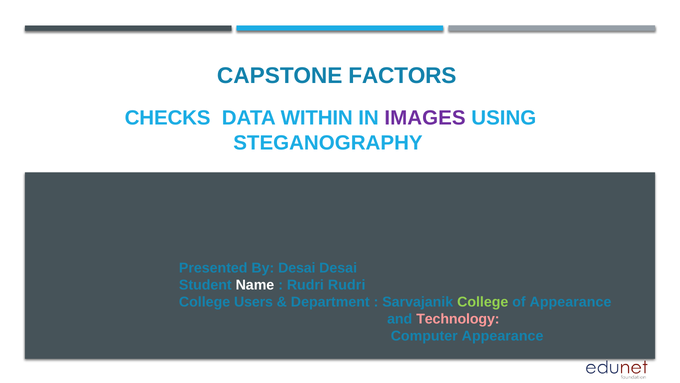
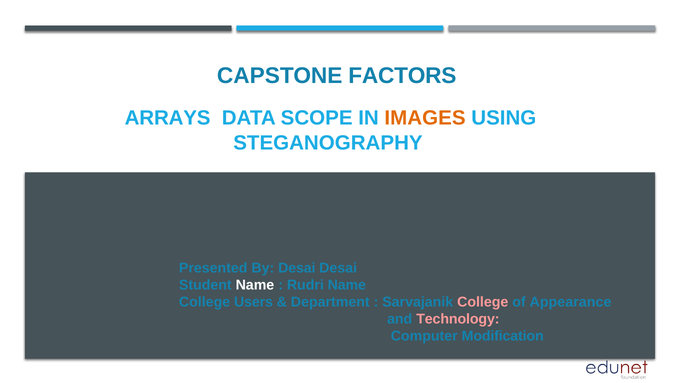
CHECKS: CHECKS -> ARRAYS (168, 118)
WITHIN: WITHIN -> SCOPE (317, 118)
IMAGES colour: purple -> orange (425, 118)
Rudri Rudri: Rudri -> Name (347, 285)
College colour: light green -> pink (483, 302)
Computer Appearance: Appearance -> Modification (503, 336)
